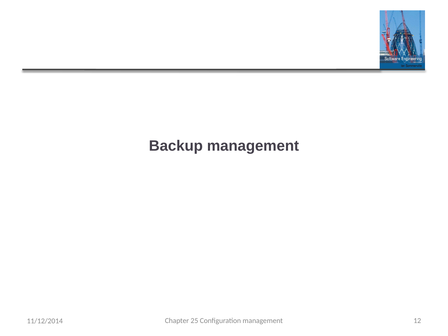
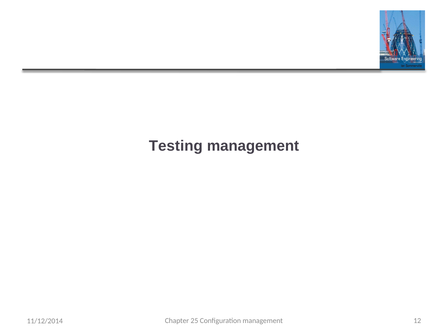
Backup: Backup -> Testing (176, 146)
